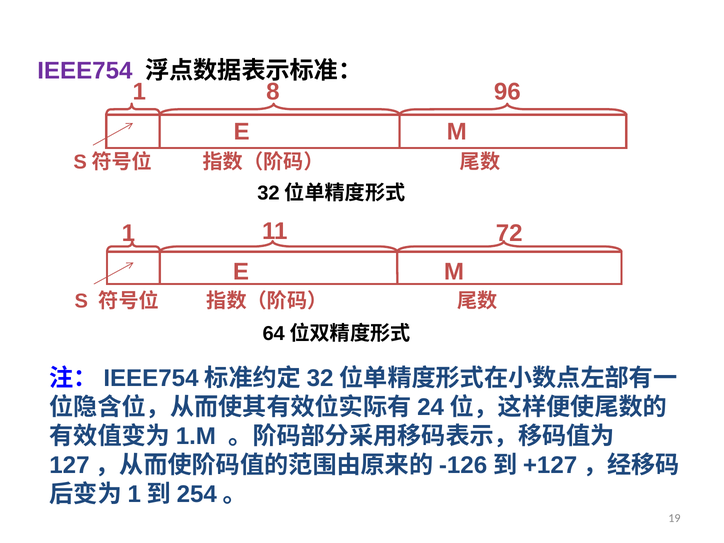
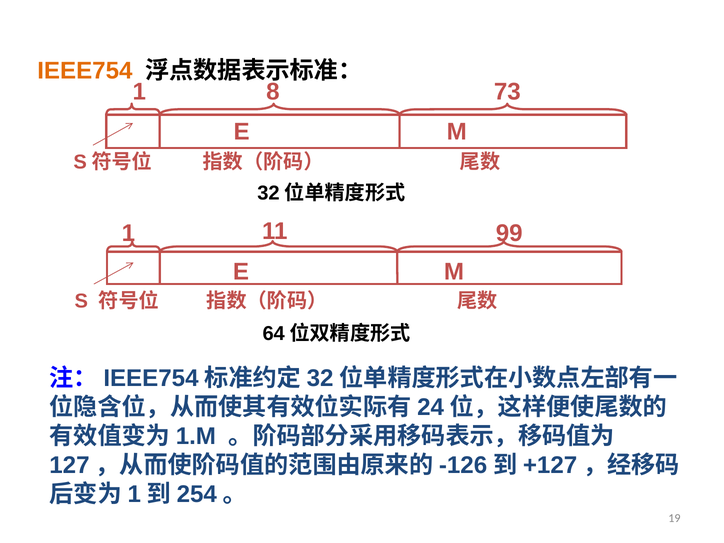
IEEE754 colour: purple -> orange (85, 71)
96: 96 -> 73 (507, 92)
72: 72 -> 99 (509, 233)
